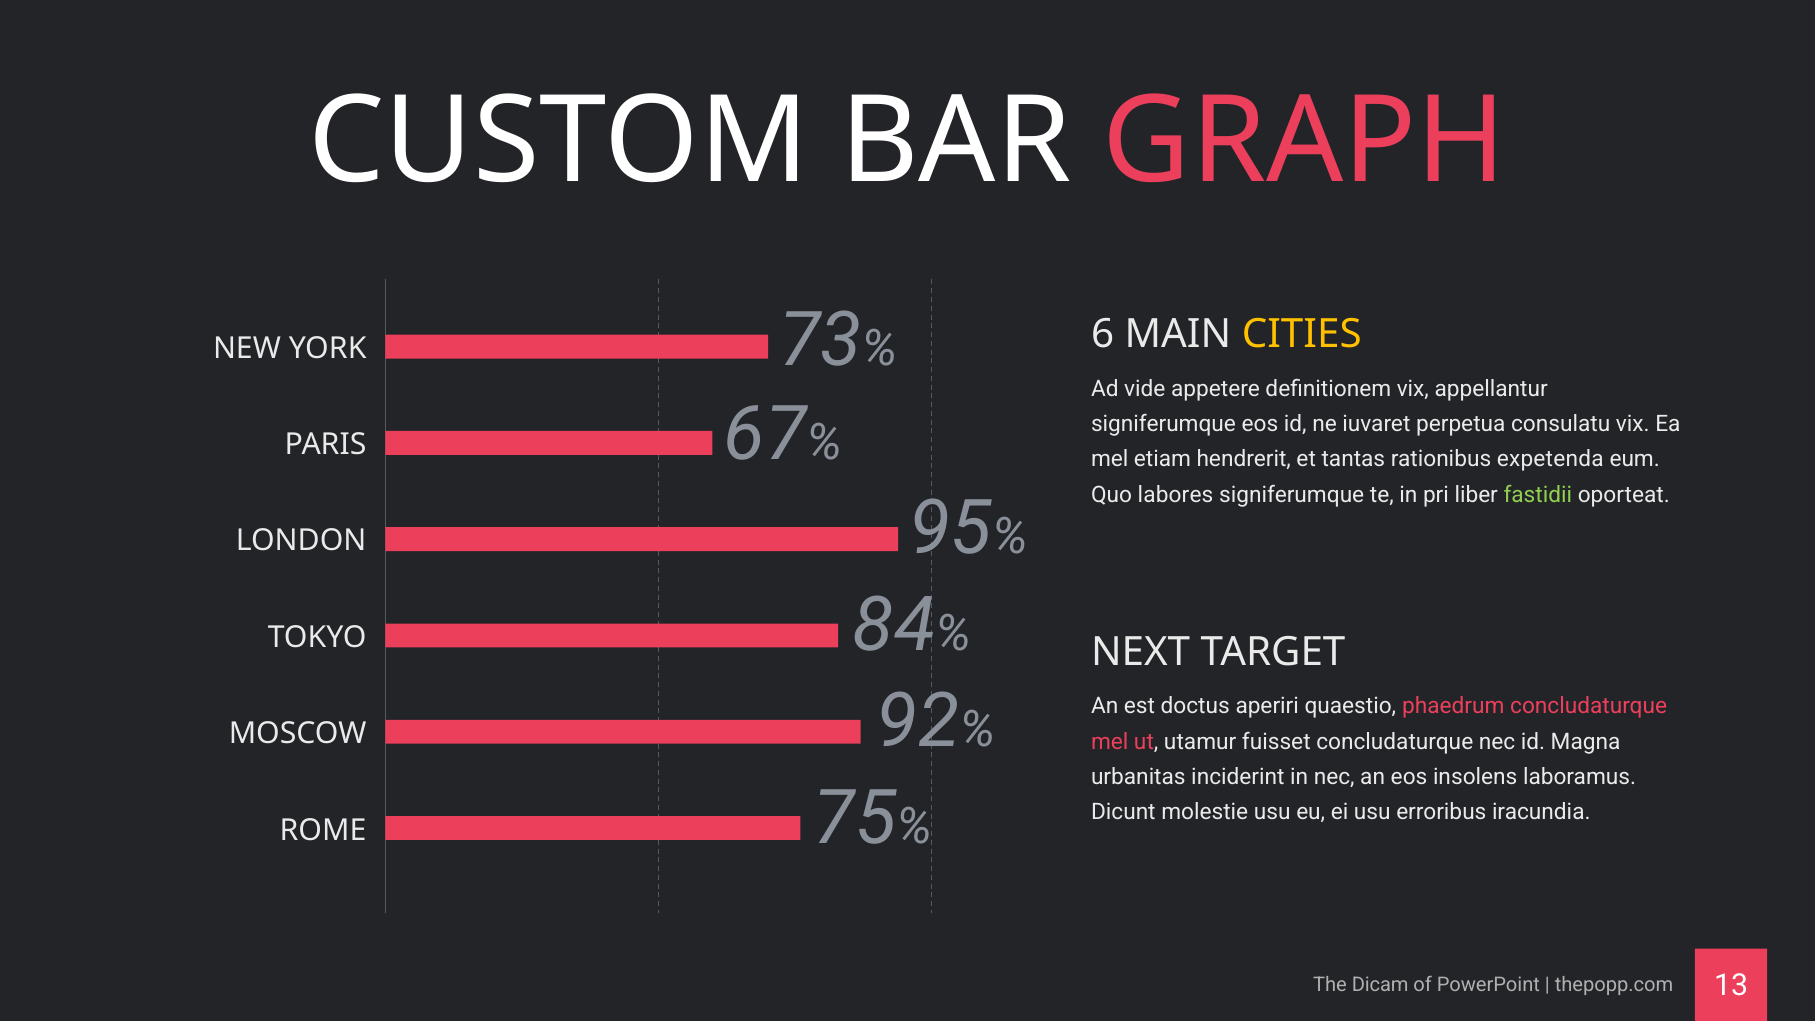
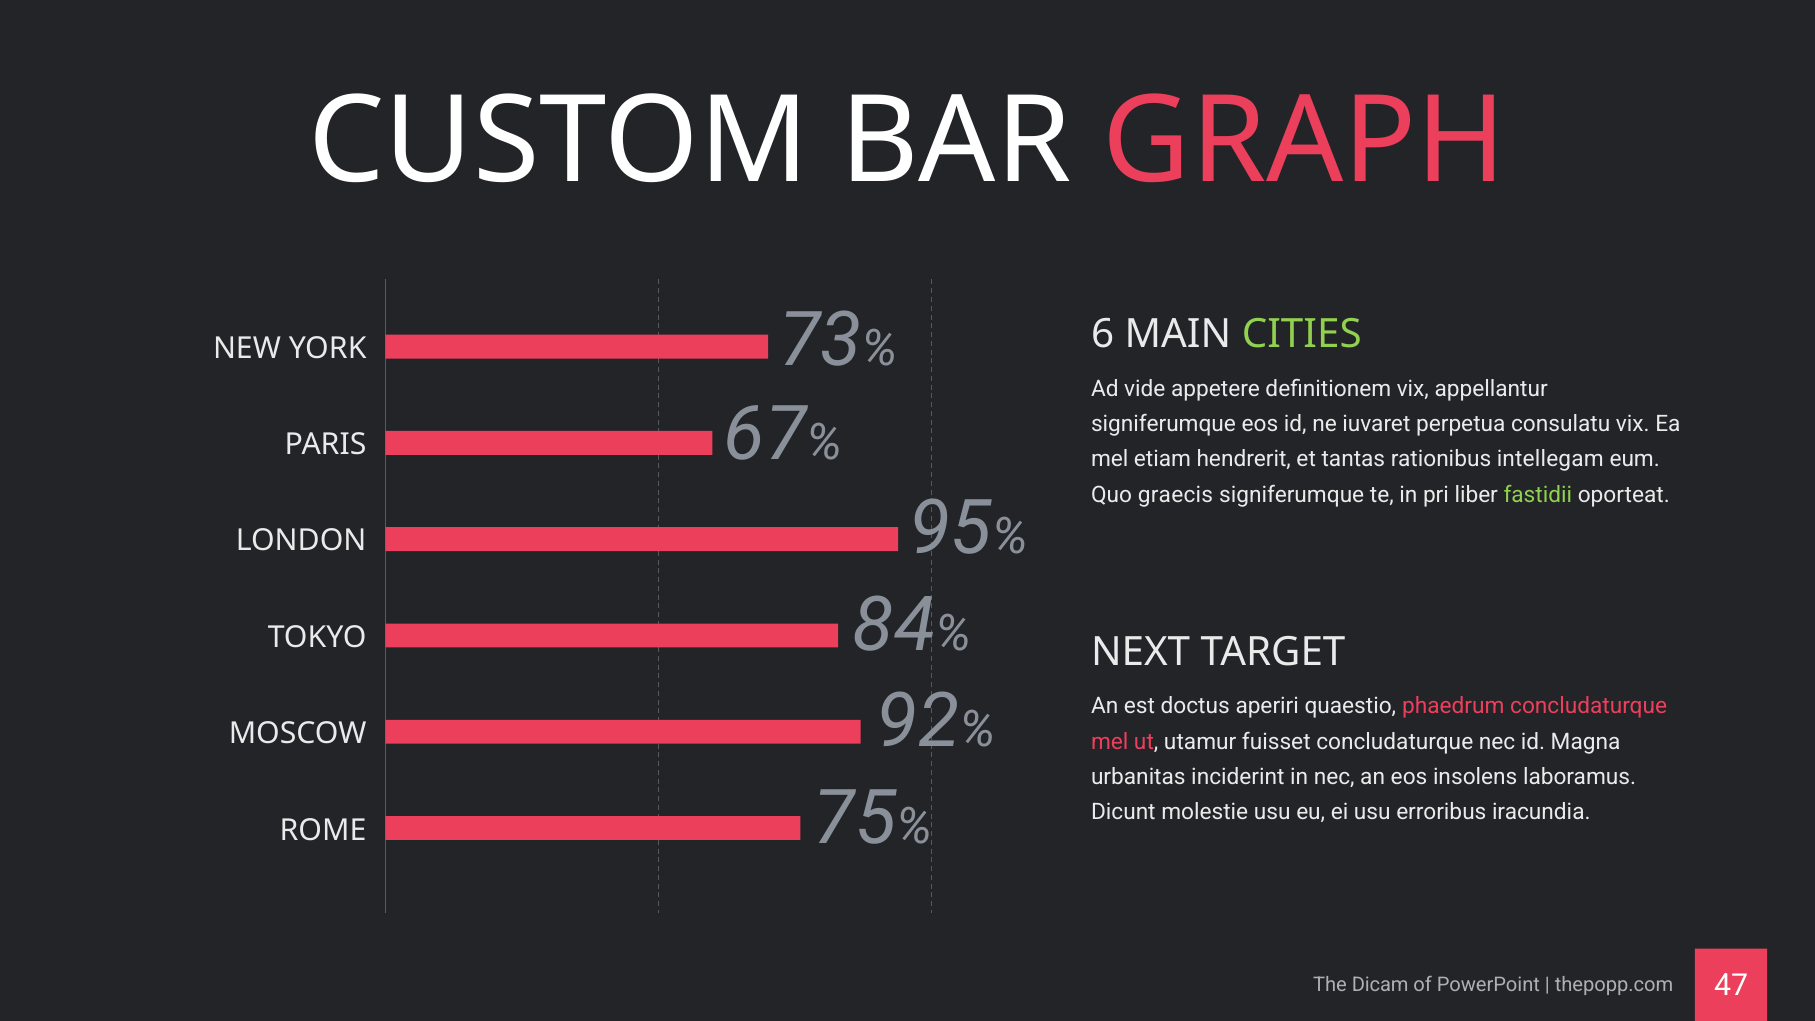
CITIES colour: yellow -> light green (1302, 334)
expetenda: expetenda -> intellegam (1550, 459)
labores: labores -> graecis (1175, 495)
13: 13 -> 47 (1731, 985)
